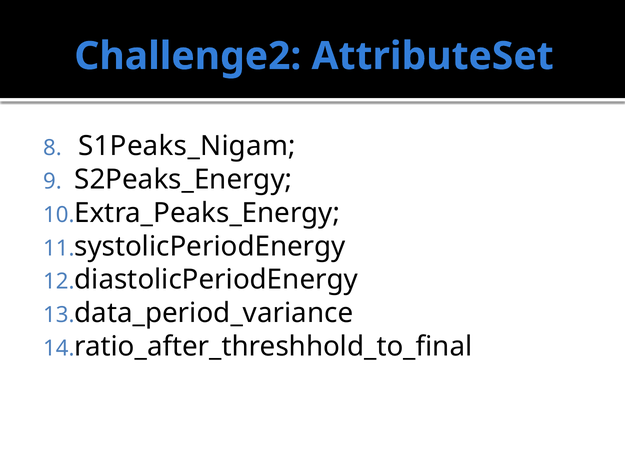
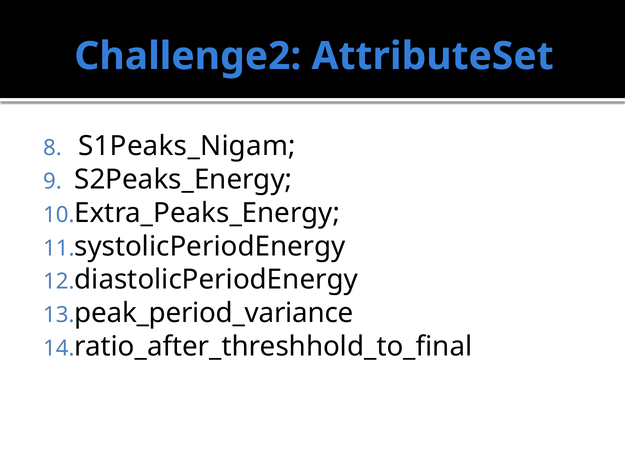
data_period_variance: data_period_variance -> peak_period_variance (214, 313)
